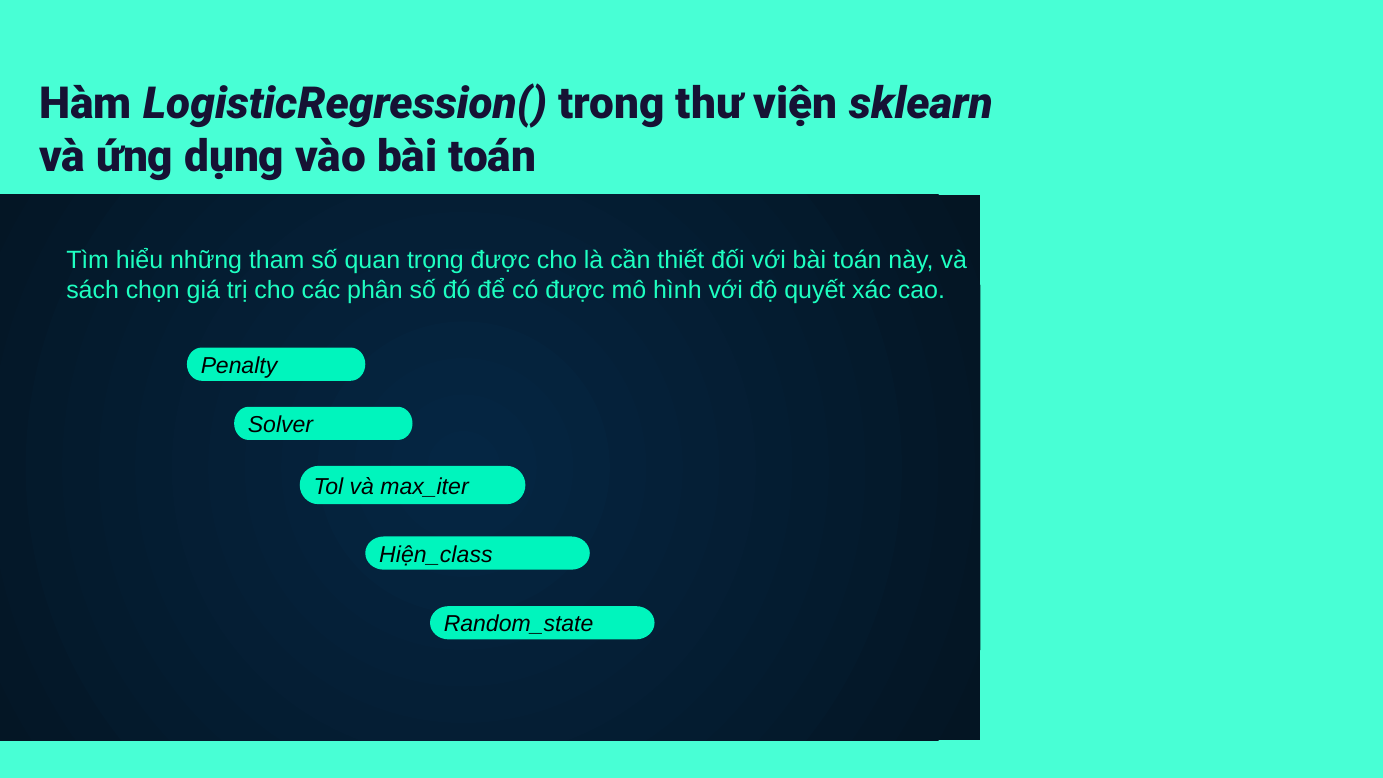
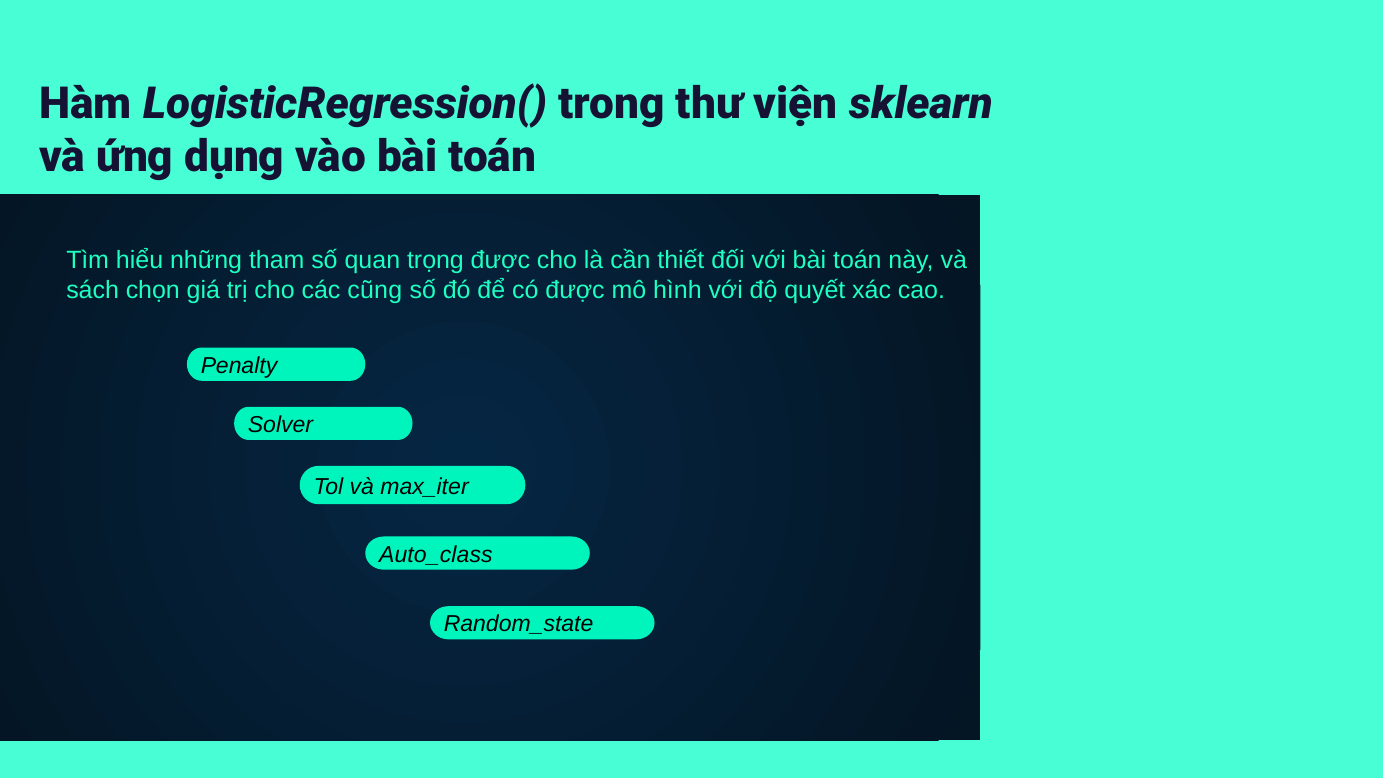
phân: phân -> cũng (375, 290)
Hiện_class: Hiện_class -> Auto_class (436, 555)
